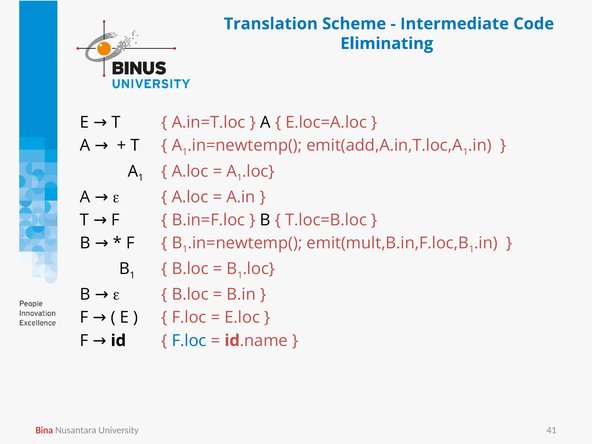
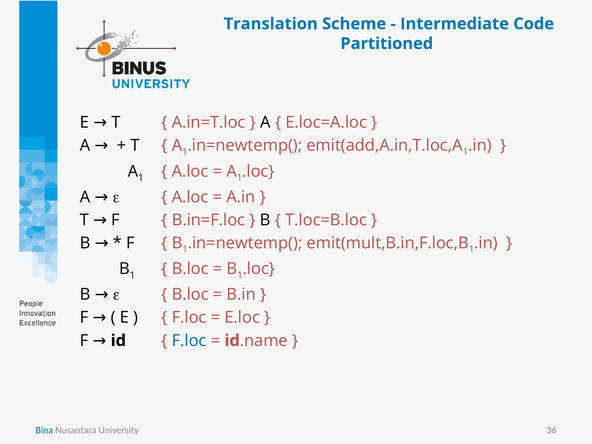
Eliminating: Eliminating -> Partitioned (387, 44)
Bina colour: red -> blue (44, 430)
41: 41 -> 36 (551, 430)
